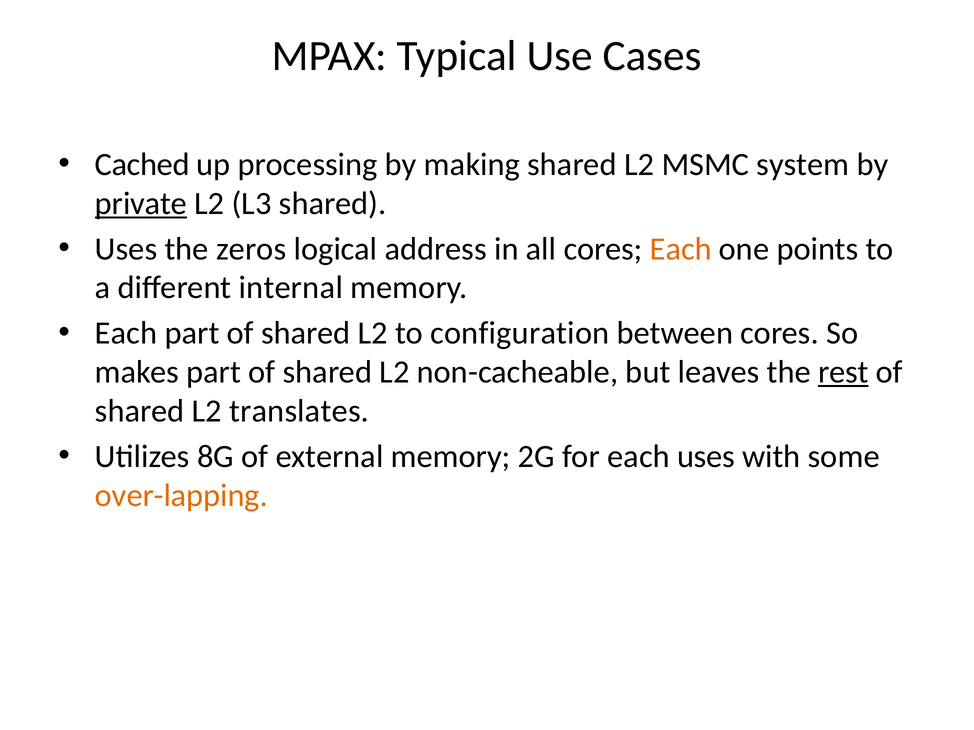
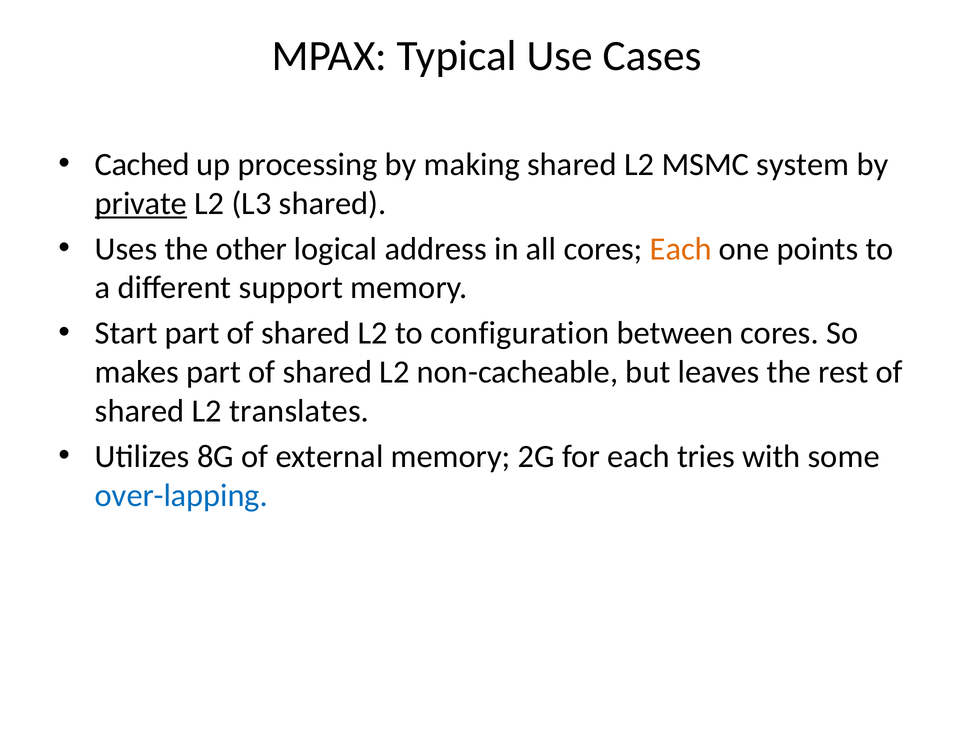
zeros: zeros -> other (251, 249)
internal: internal -> support (291, 288)
Each: Each -> Start (126, 333)
rest underline: present -> none (843, 372)
each uses: uses -> tries (706, 457)
over-lapping colour: orange -> blue (181, 496)
